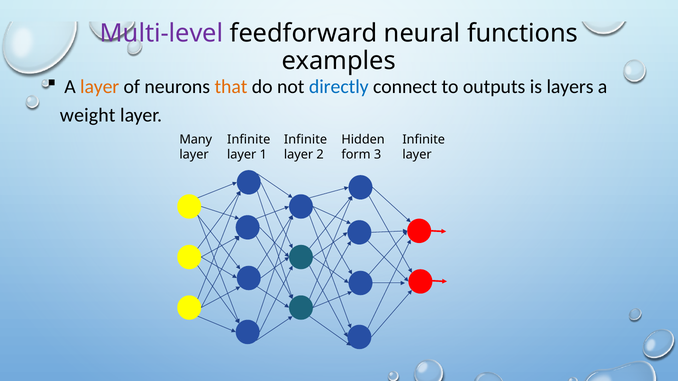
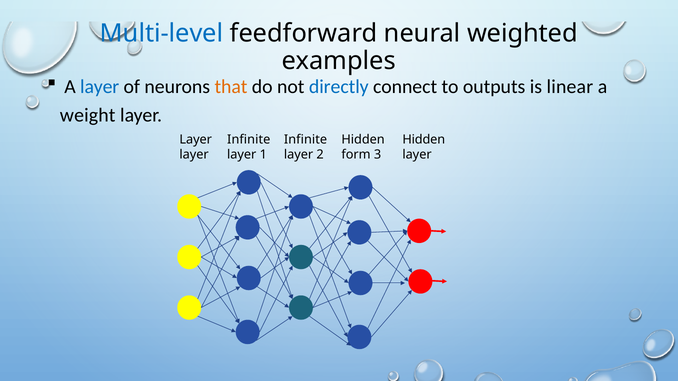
Multi-level colour: purple -> blue (162, 34)
functions: functions -> weighted (522, 34)
layer colour: orange -> blue (100, 87)
layers: layers -> linear (570, 87)
Many: Many -> Layer (196, 140)
Infinite: Infinite -> Hidden (424, 140)
